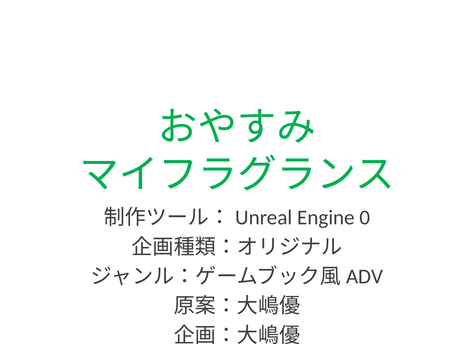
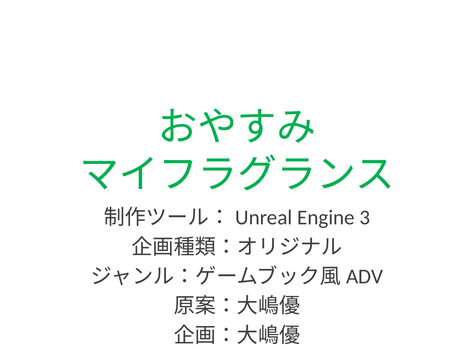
0: 0 -> 3 (365, 218)
